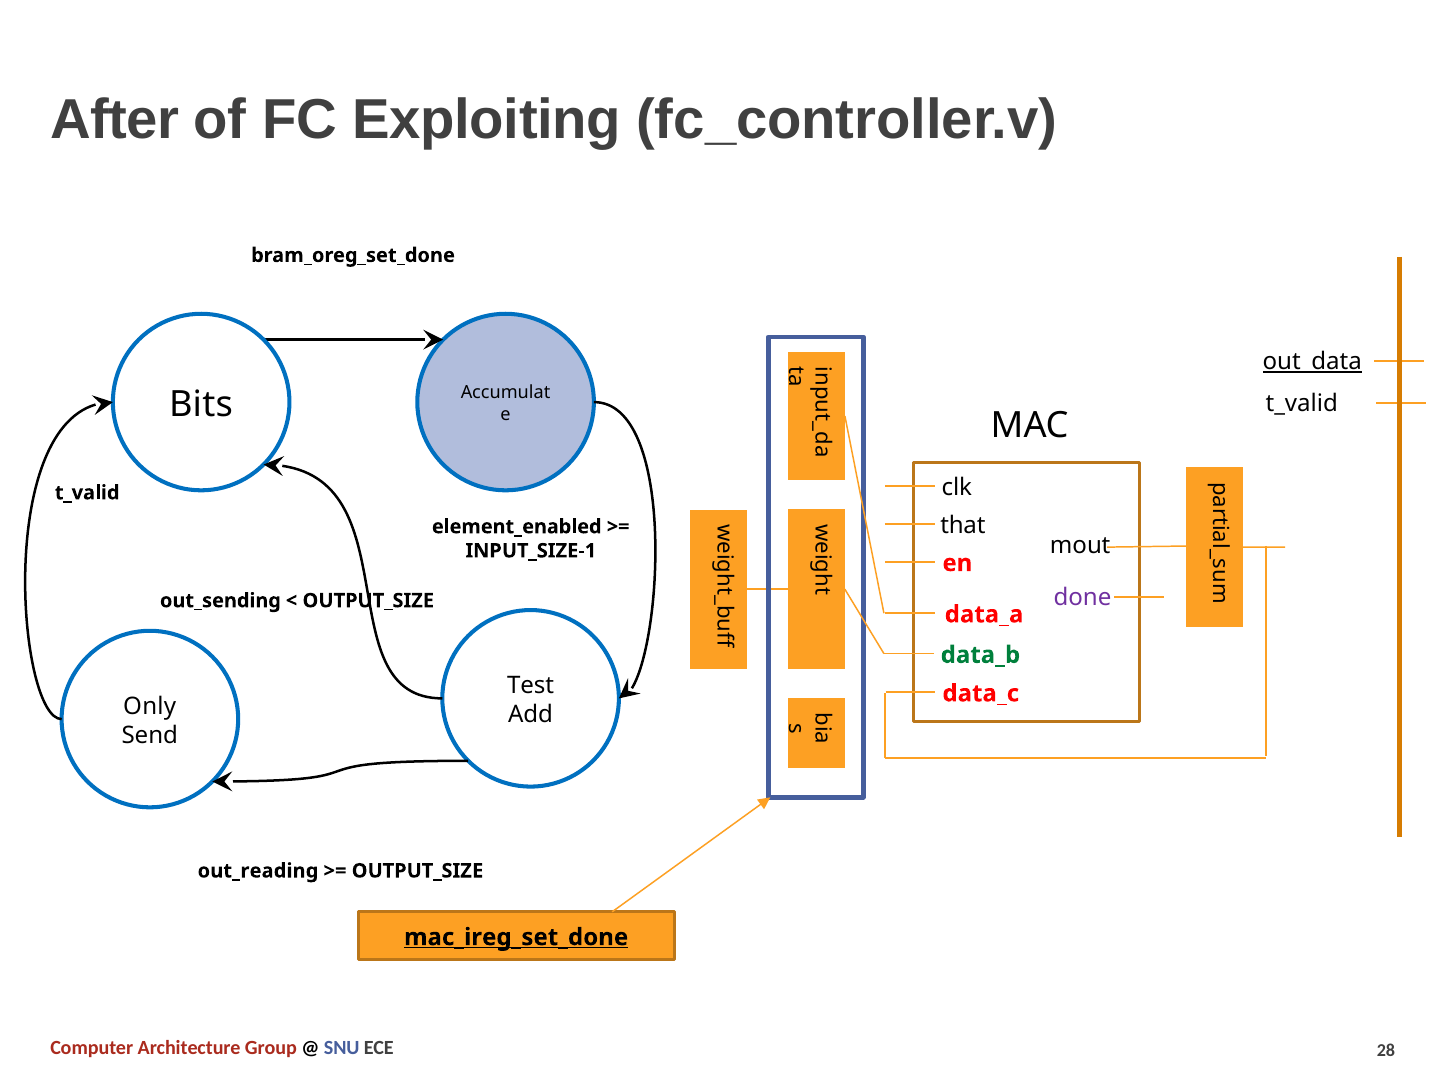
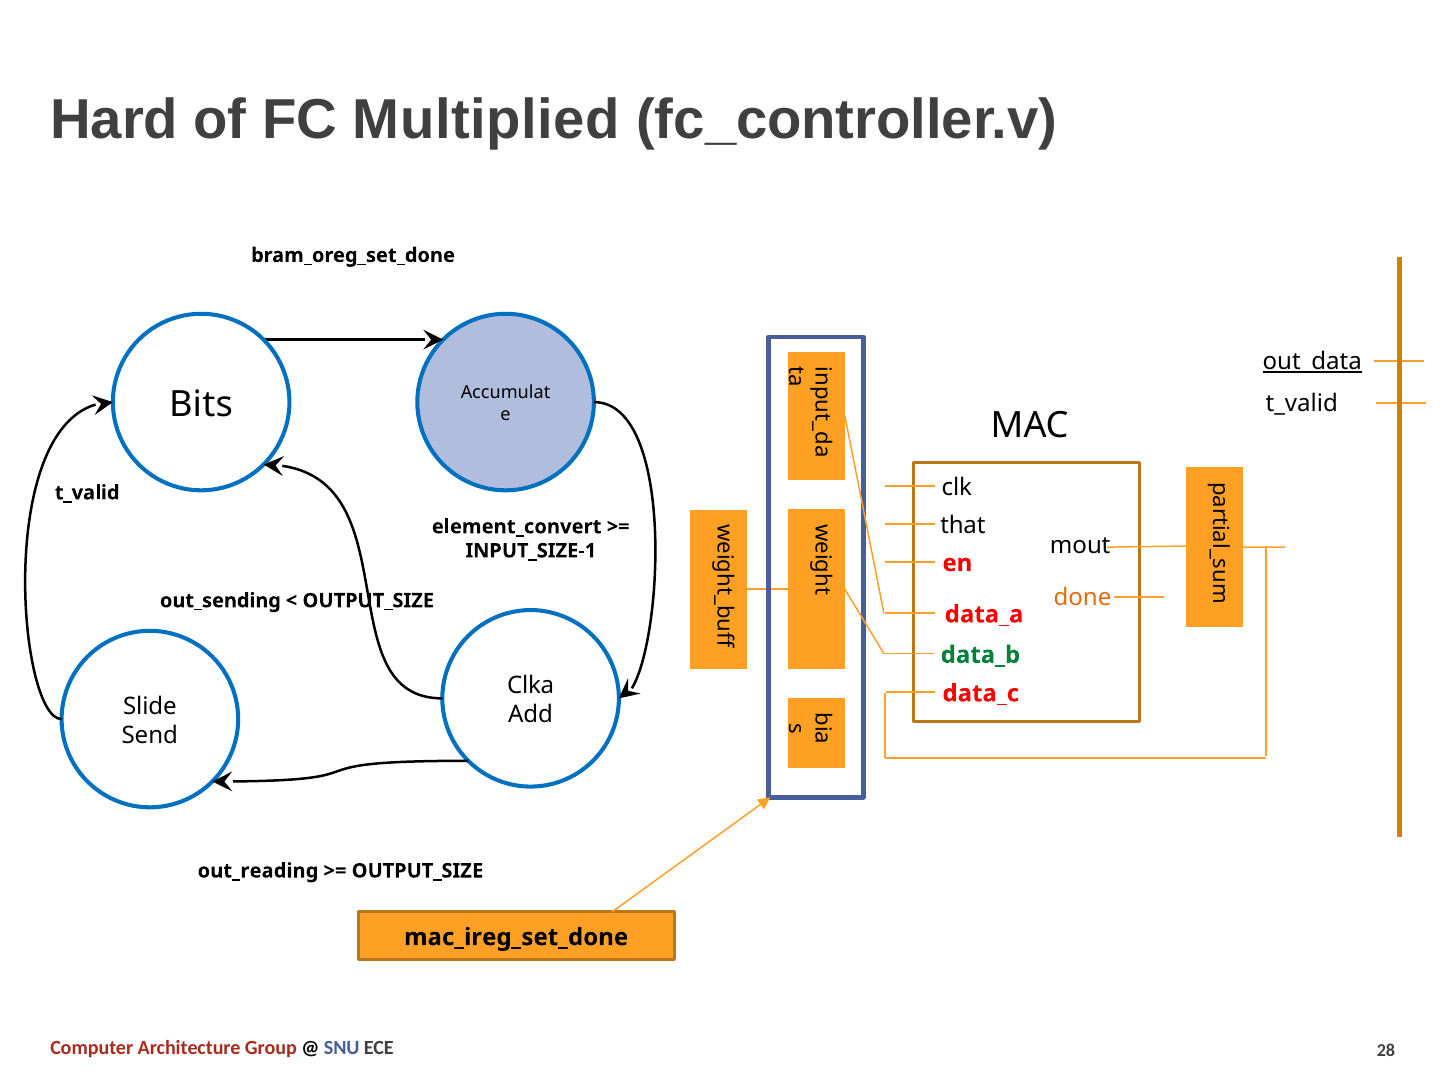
After: After -> Hard (114, 120)
Exploiting: Exploiting -> Multiplied (486, 120)
element_enabled: element_enabled -> element_convert (517, 527)
done colour: purple -> orange (1082, 598)
Test: Test -> Clka (531, 686)
Only: Only -> Slide (150, 706)
mac_ireg_set_done underline: present -> none (516, 937)
